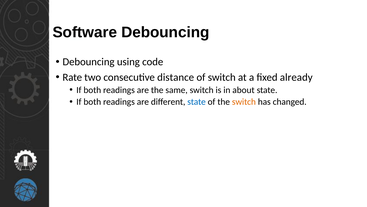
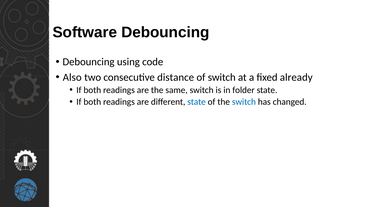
Rate: Rate -> Also (72, 77)
about: about -> folder (244, 90)
switch colour: orange -> blue (244, 102)
